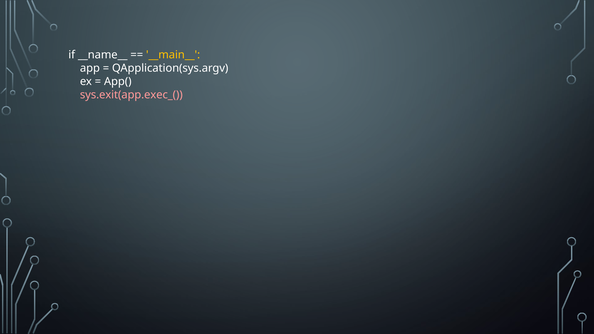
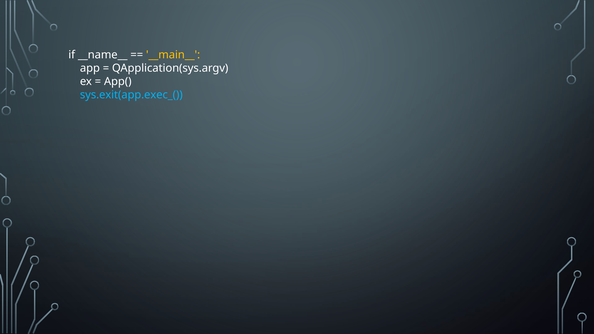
sys.exit(app.exec_( colour: pink -> light blue (131, 95)
